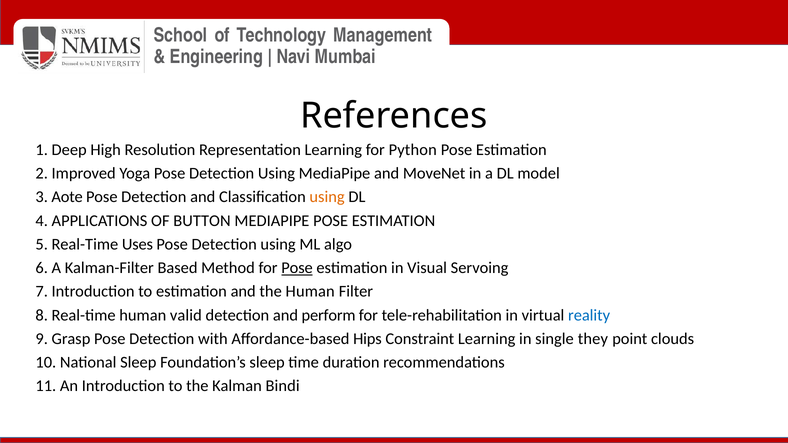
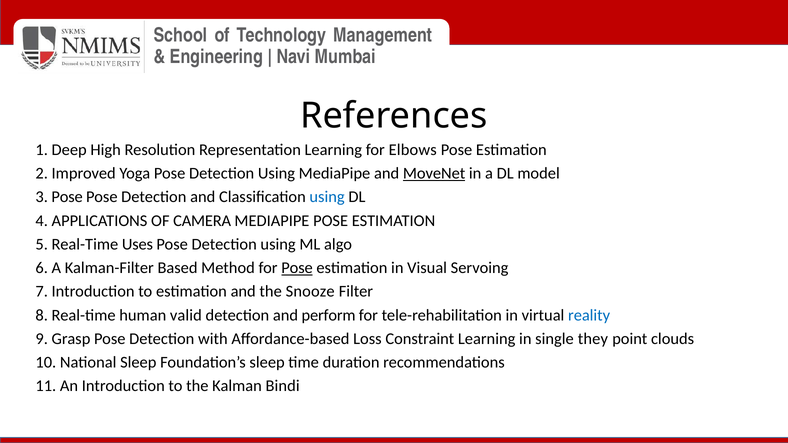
Python: Python -> Elbows (413, 150)
MoveNet underline: none -> present (434, 174)
3 Aote: Aote -> Pose (67, 197)
using colour: orange -> blue (327, 197)
BUTTON: BUTTON -> CAMERA (202, 221)
the Human: Human -> Snooze (310, 292)
Hips: Hips -> Loss (367, 339)
